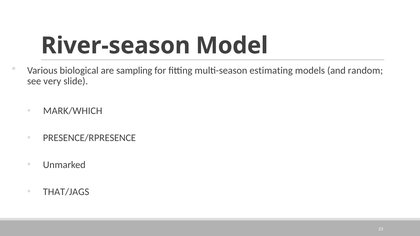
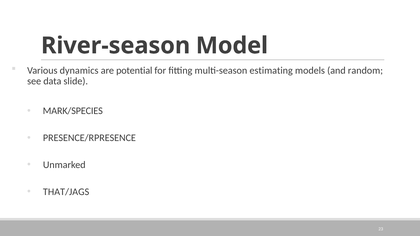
biological: biological -> dynamics (79, 71)
sampling: sampling -> potential (134, 71)
very: very -> data (52, 81)
MARK/WHICH: MARK/WHICH -> MARK/SPECIES (73, 111)
